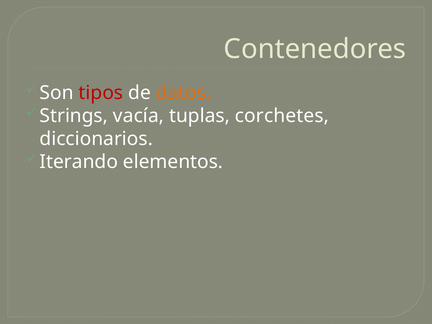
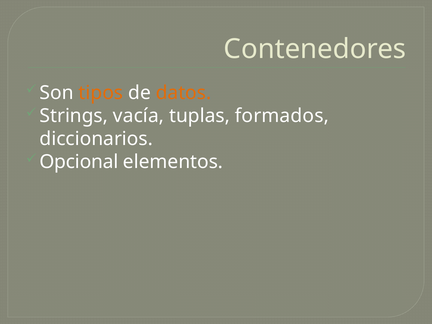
tipos colour: red -> orange (101, 93)
corchetes: corchetes -> formados (282, 116)
Iterando: Iterando -> Opcional (79, 162)
